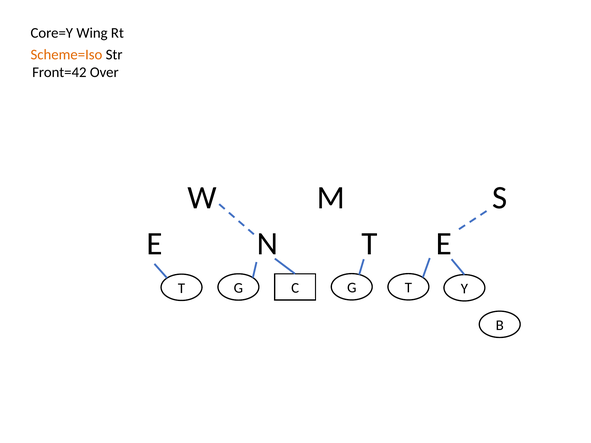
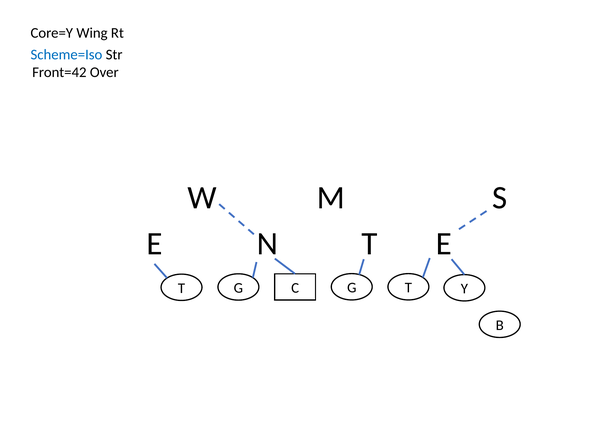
Scheme=Iso colour: orange -> blue (66, 55)
